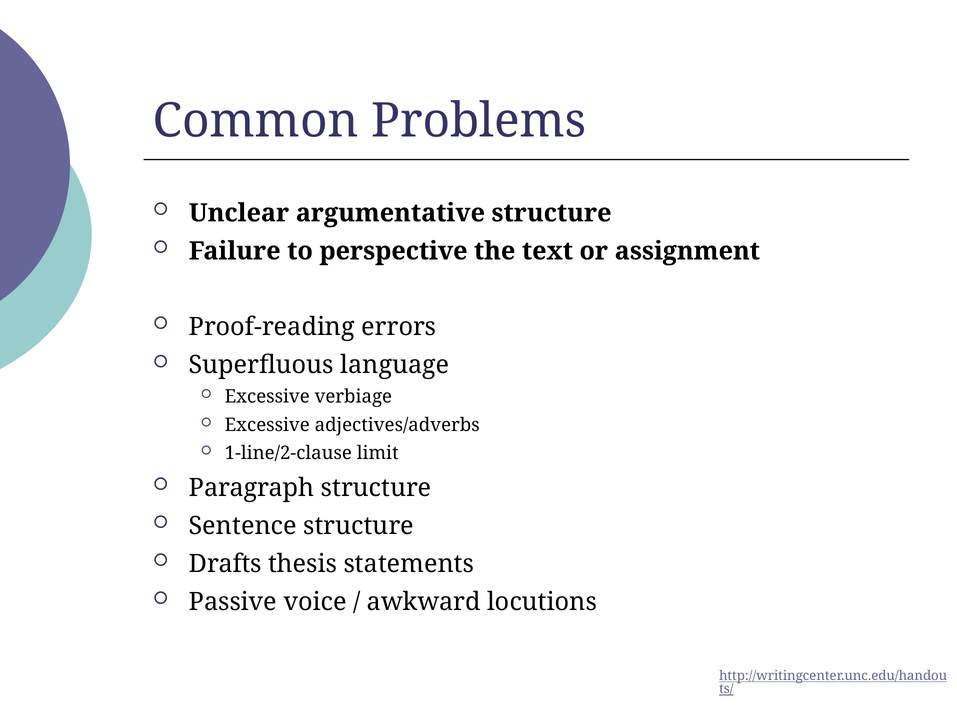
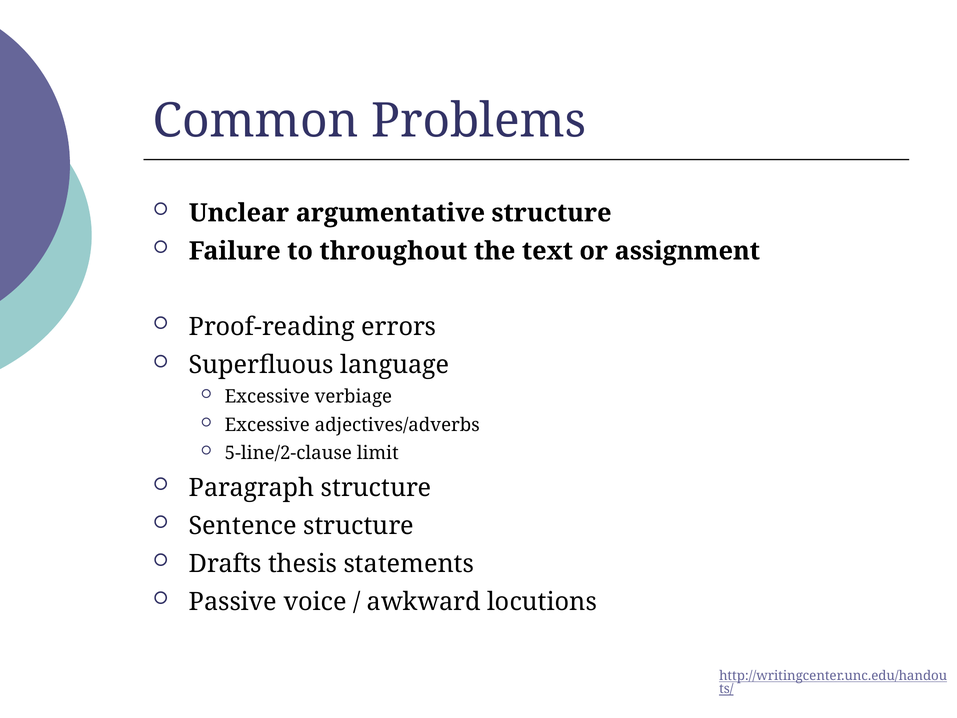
perspective: perspective -> throughout (393, 251)
1-line/2-clause: 1-line/2-clause -> 5-line/2-clause (288, 453)
